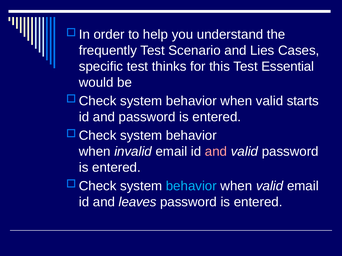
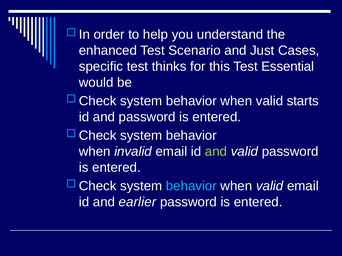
frequently: frequently -> enhanced (108, 51)
Lies: Lies -> Just (262, 51)
and colour: pink -> light green (216, 152)
leaves: leaves -> earlier (137, 202)
